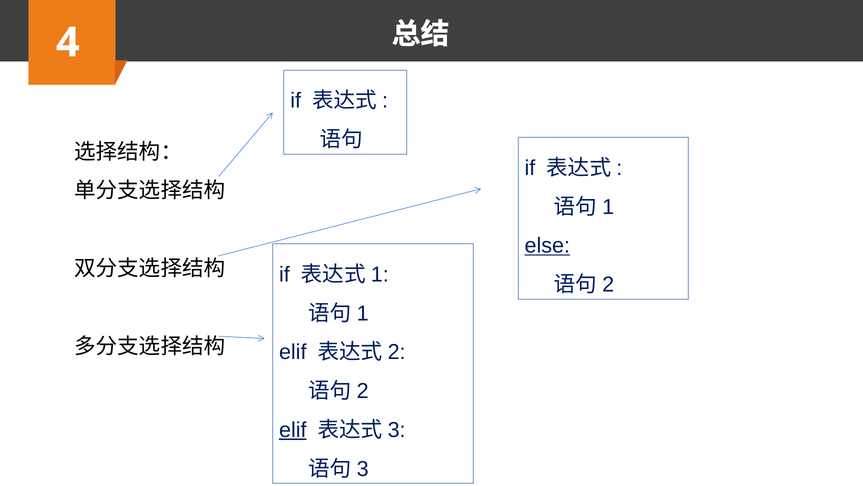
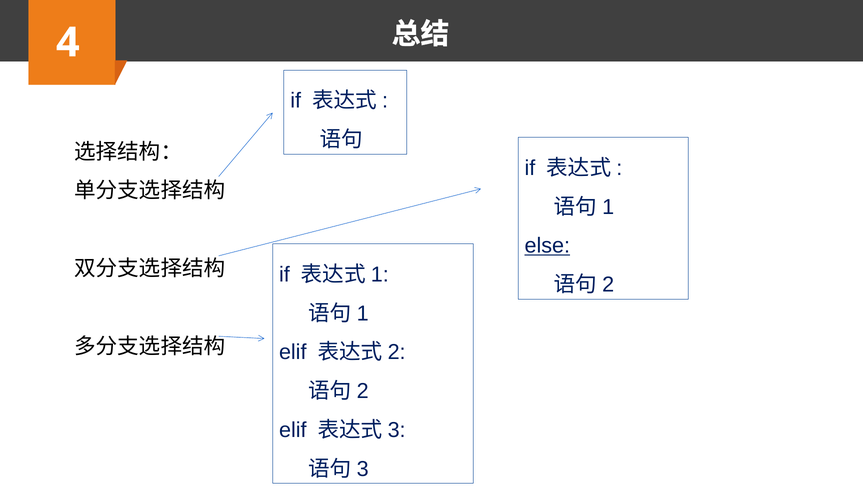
elif underline: present -> none (293, 430)
